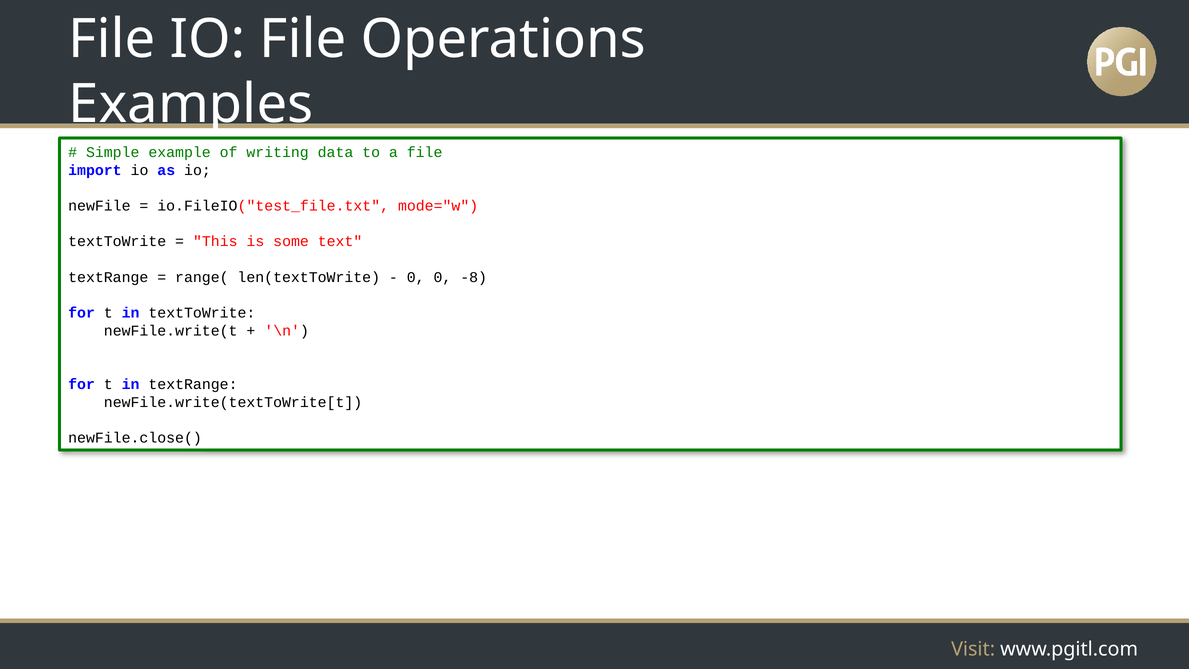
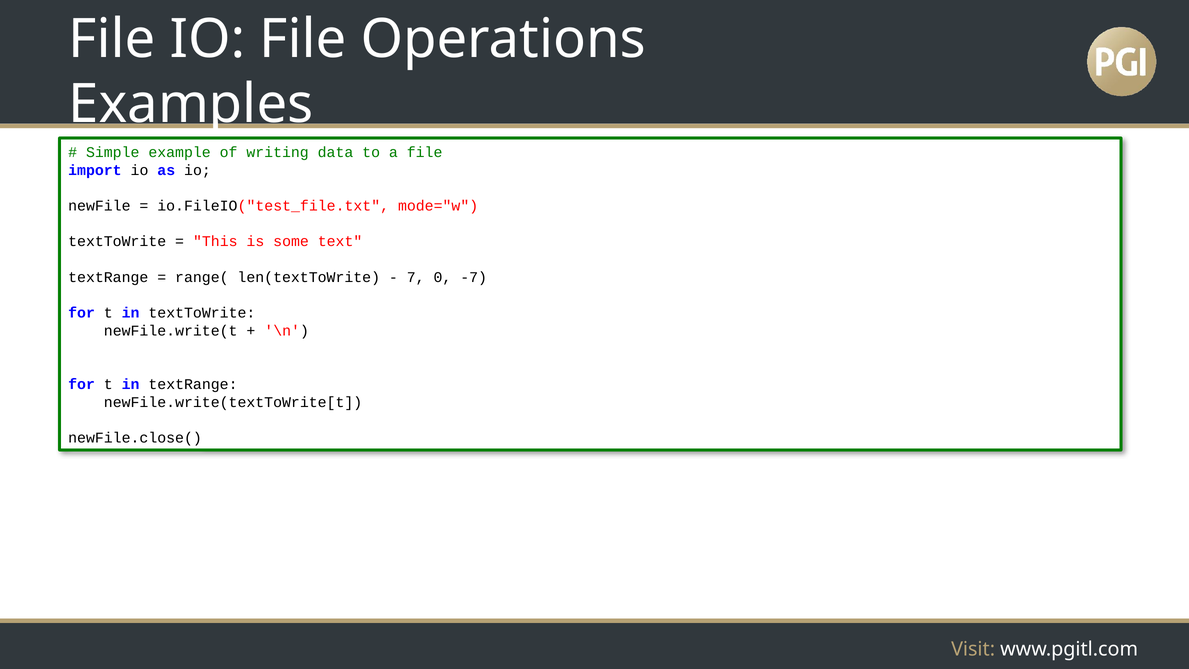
0: 0 -> 7 (416, 277)
-8: -8 -> -7 (474, 277)
